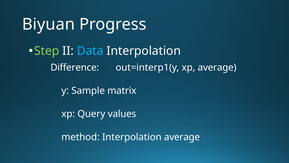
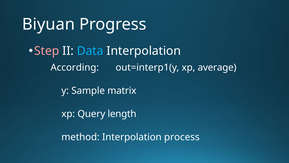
Step colour: light green -> pink (47, 51)
Difference: Difference -> According (75, 67)
values: values -> length (122, 114)
Interpolation average: average -> process (182, 137)
